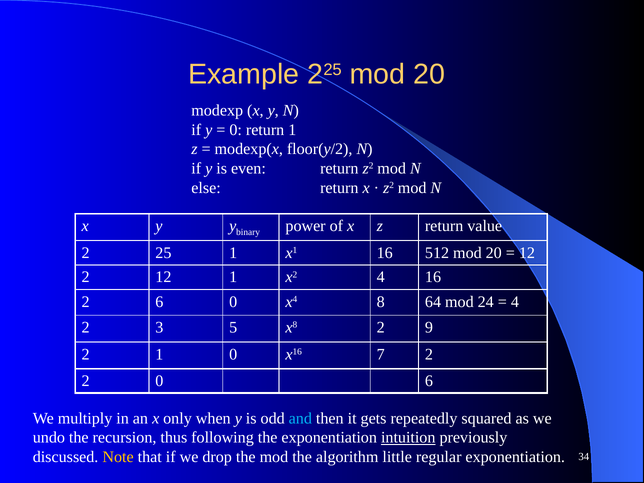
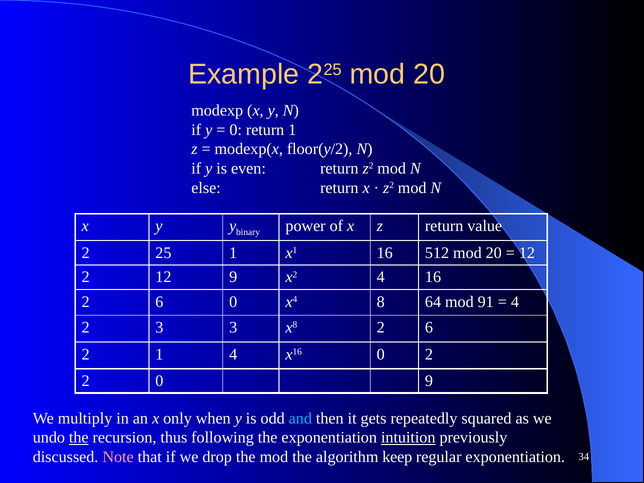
12 1: 1 -> 9 (233, 277)
24: 24 -> 91 (486, 302)
3 5: 5 -> 3 (233, 327)
x8 2 9: 9 -> 6 (429, 327)
1 0: 0 -> 4 (233, 354)
x16 7: 7 -> 0 (381, 354)
0 6: 6 -> 9 (429, 381)
the underline: none -> present (79, 438)
Note colour: yellow -> pink (118, 457)
little: little -> keep (397, 457)
